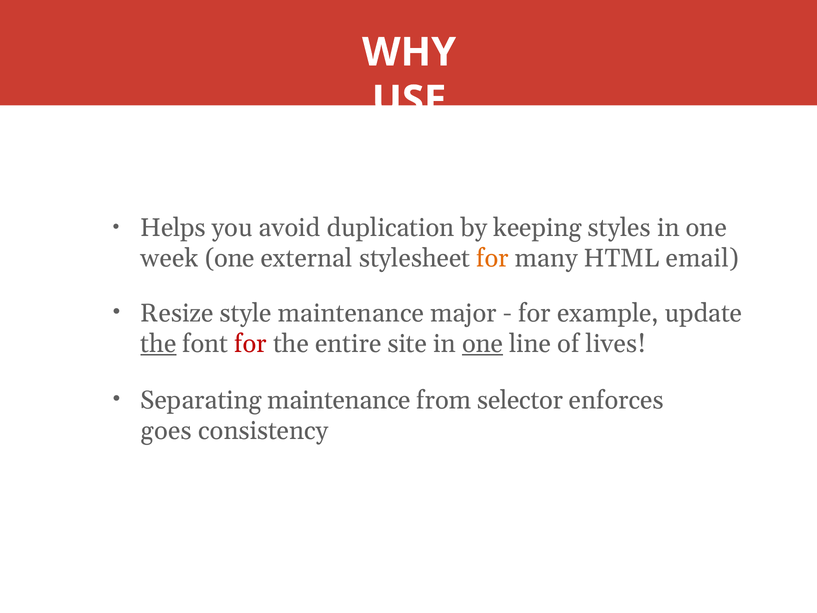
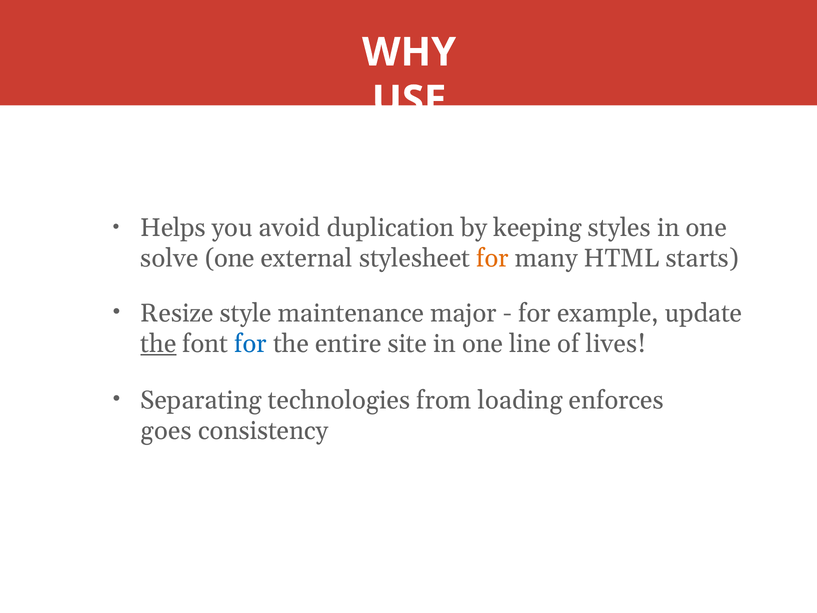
week: week -> solve (170, 258)
email: email -> starts (702, 258)
for colour: red -> blue (251, 344)
one underline: present -> none (483, 344)
Separating maintenance: maintenance -> technologies (339, 400)
selector: selector -> loading (520, 400)
